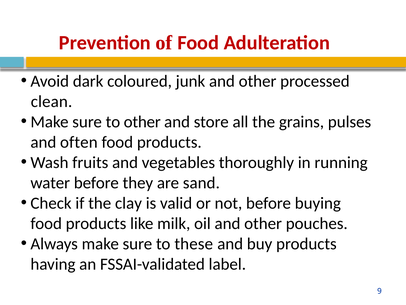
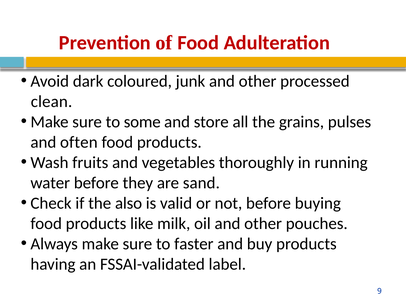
to other: other -> some (142, 122)
clay: clay -> also (129, 203)
these: these -> faster (194, 243)
